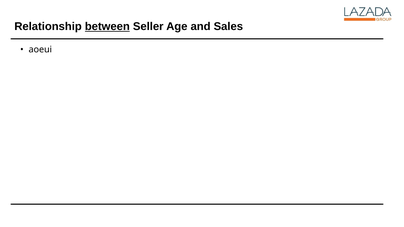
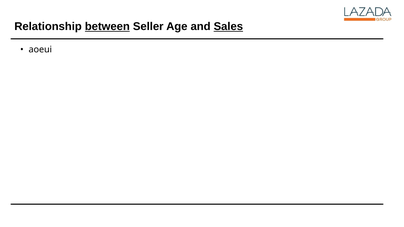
Sales underline: none -> present (228, 26)
